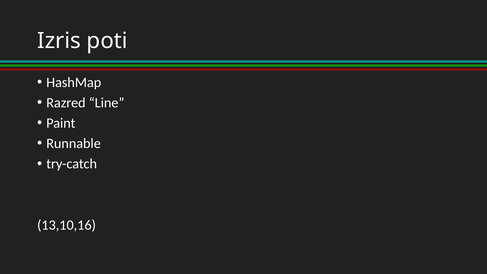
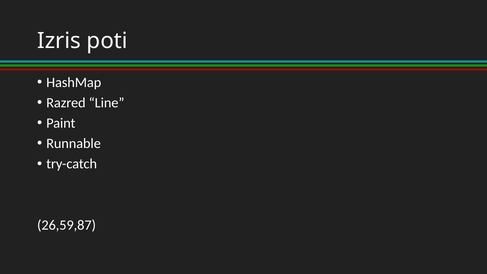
13,10,16: 13,10,16 -> 26,59,87 (67, 225)
